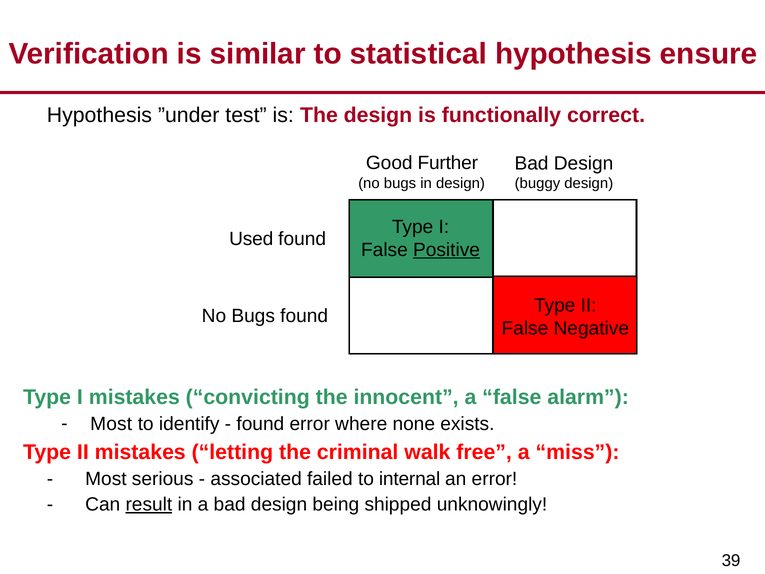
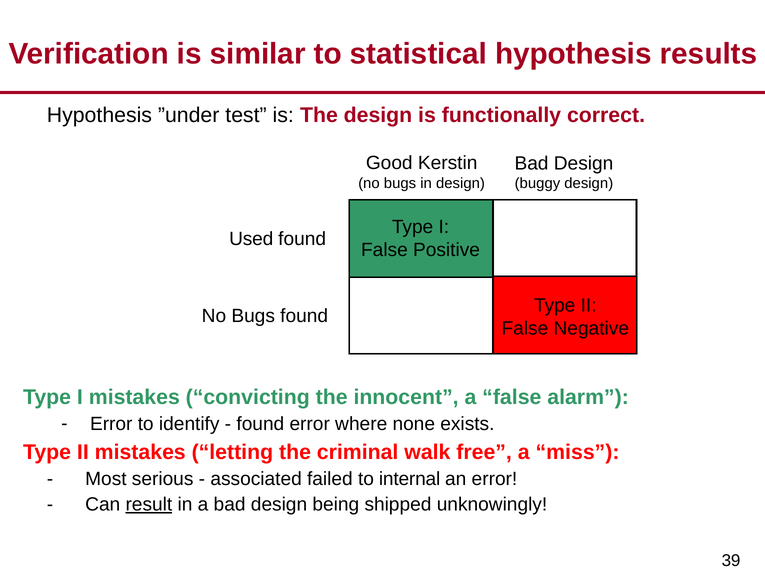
ensure: ensure -> results (709, 54)
Further: Further -> Kerstin (448, 163)
Positive underline: present -> none (447, 250)
Most: Most -> Error (111, 424)
